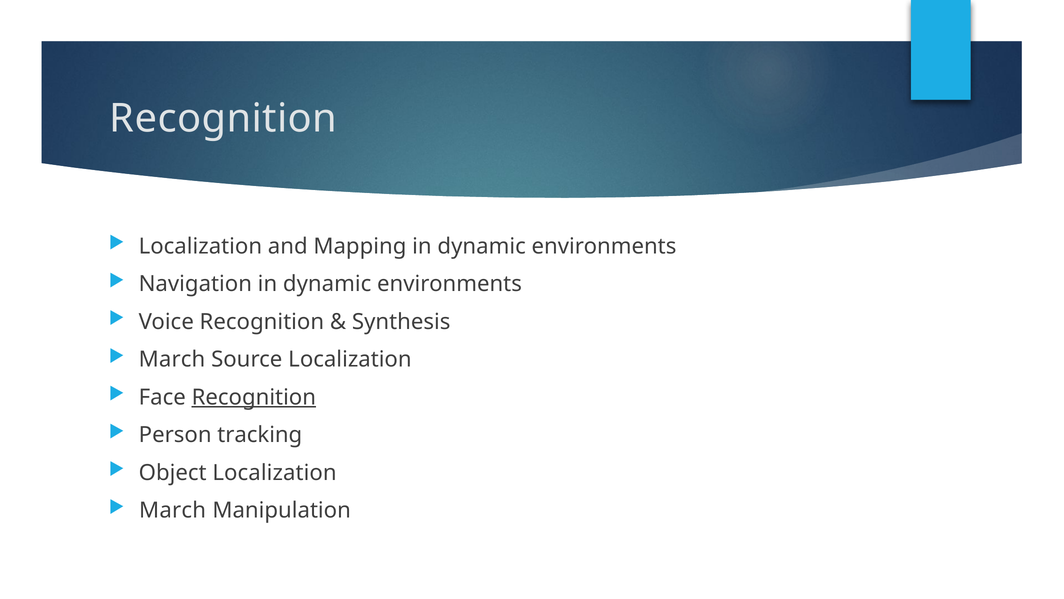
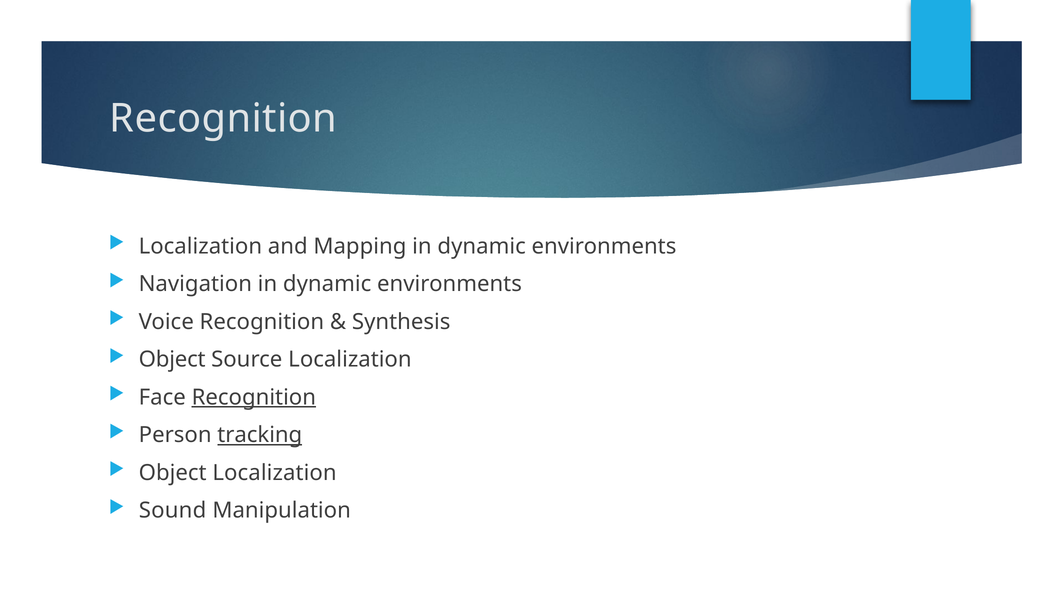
March: March -> Object (172, 359)
tracking underline: none -> present (260, 435)
March: March -> Sound (173, 510)
